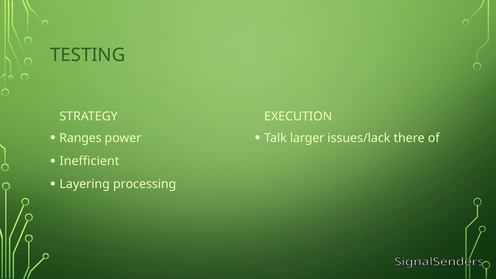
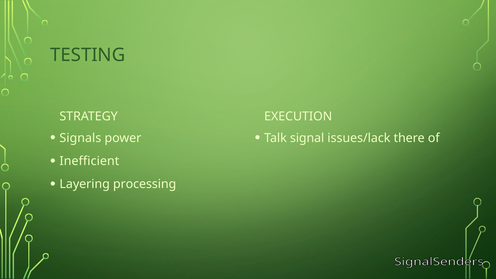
Ranges: Ranges -> Signals (80, 138)
larger: larger -> signal (307, 138)
